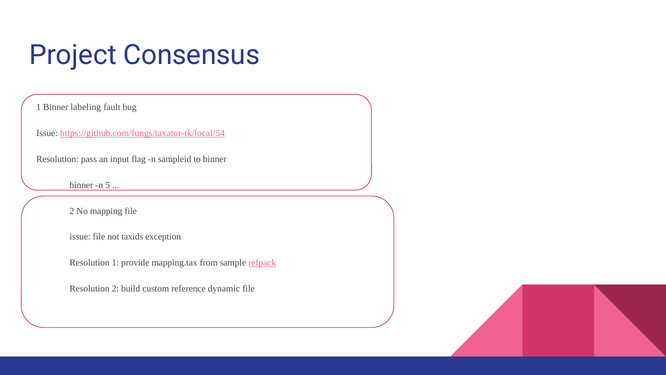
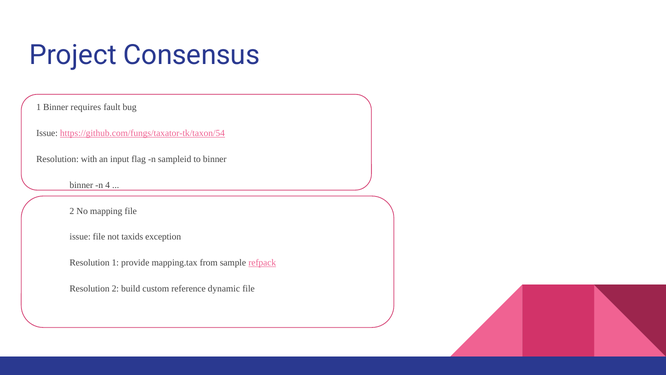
labeling: labeling -> requires (86, 107)
https://github.com/fungs/taxator-tk/local/54: https://github.com/fungs/taxator-tk/local/54 -> https://github.com/fungs/taxator-tk/taxon/54 (142, 133)
pass: pass -> with (89, 159)
5: 5 -> 4 (108, 185)
